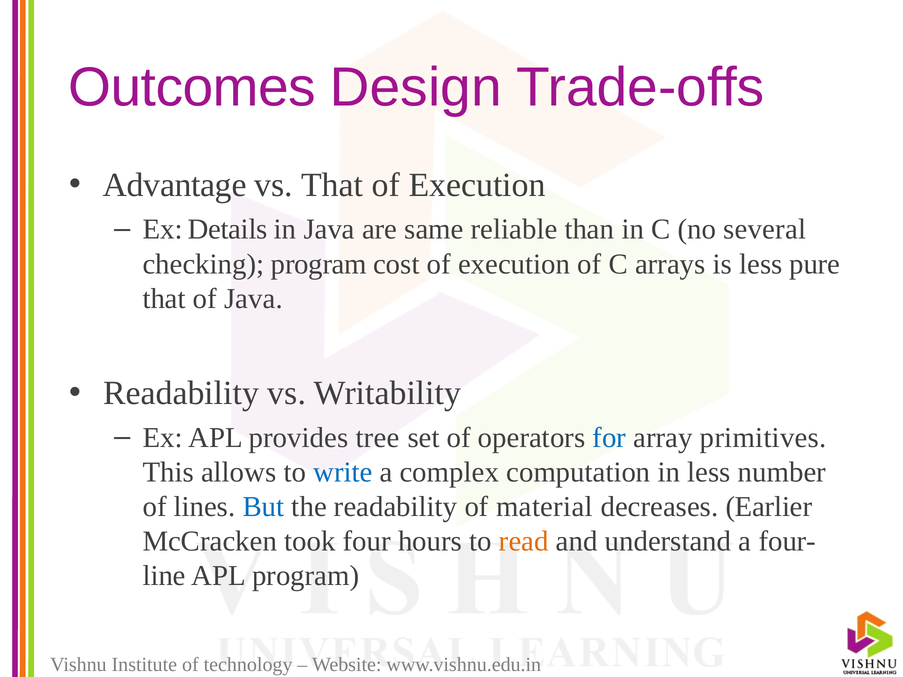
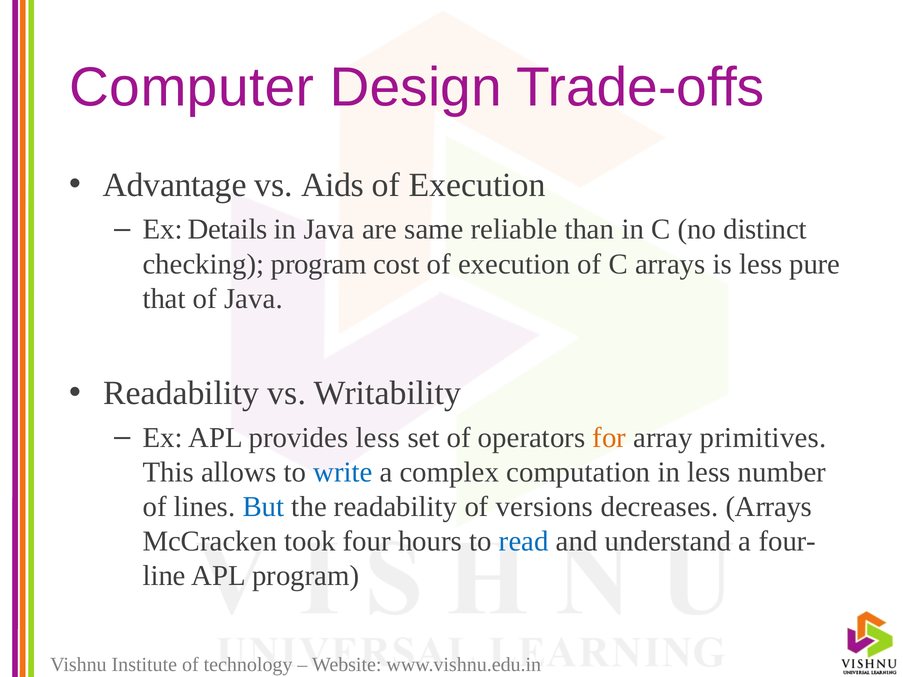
Outcomes: Outcomes -> Computer (192, 87)
vs That: That -> Aids (333, 185)
several: several -> distinct (765, 230)
provides tree: tree -> less (378, 438)
for colour: blue -> orange (609, 438)
material: material -> versions (544, 507)
decreases Earlier: Earlier -> Arrays (769, 507)
read colour: orange -> blue (524, 542)
